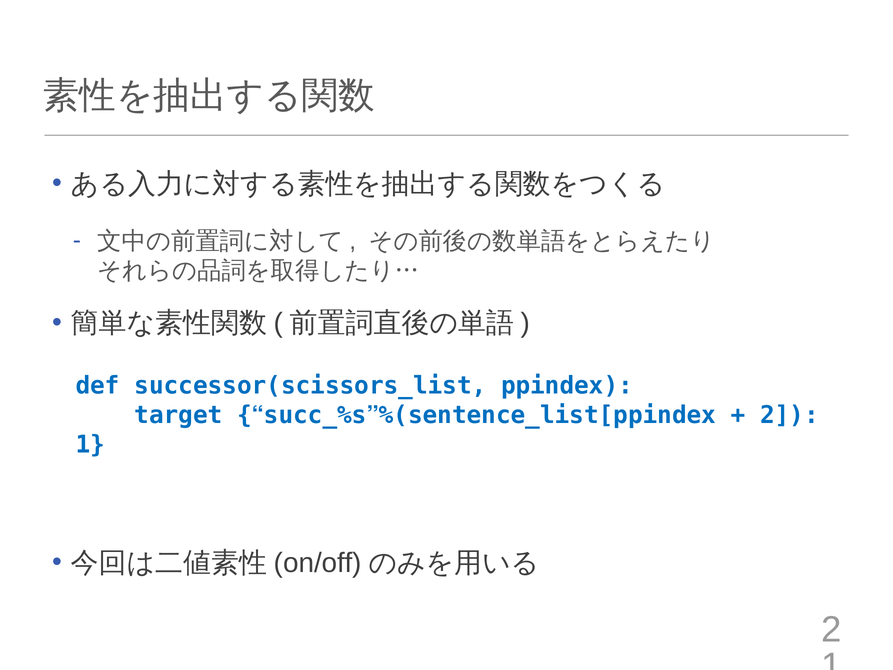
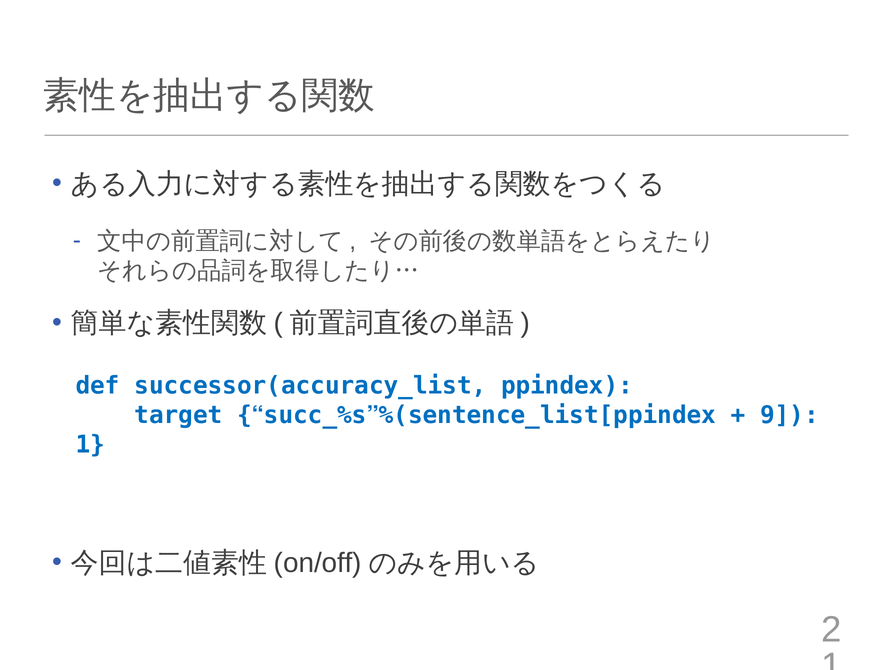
successor(scissors_list: successor(scissors_list -> successor(accuracy_list (310, 386)
2: 2 -> 9 (789, 415)
